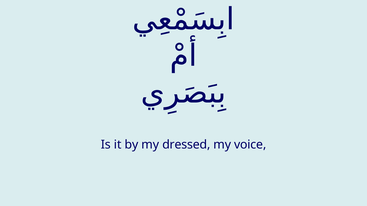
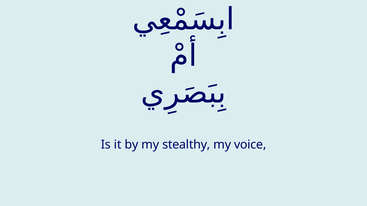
dressed: dressed -> stealthy (186, 145)
